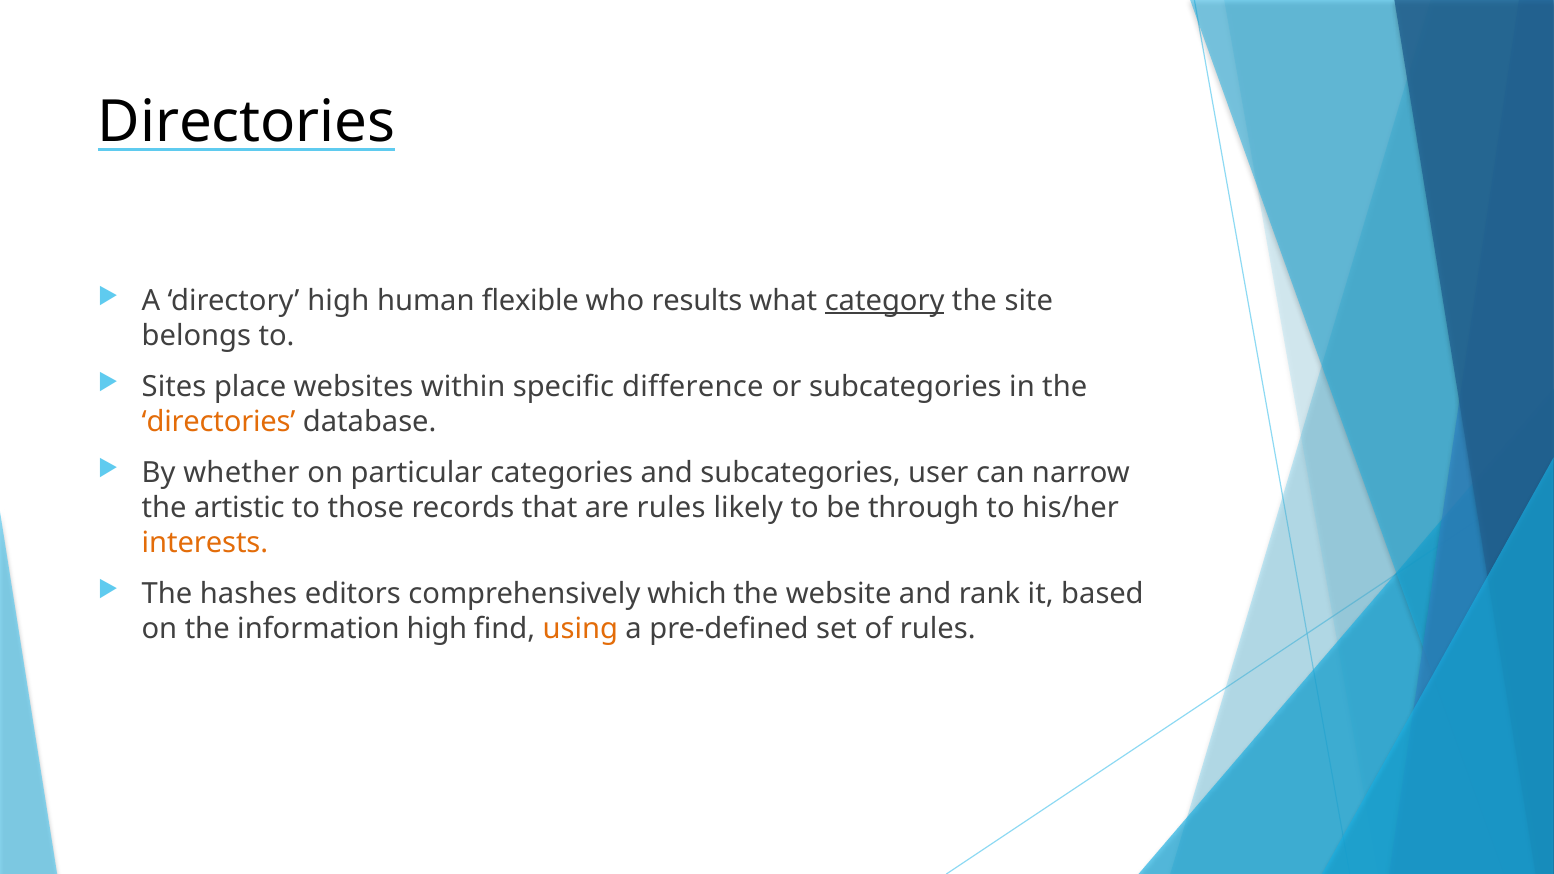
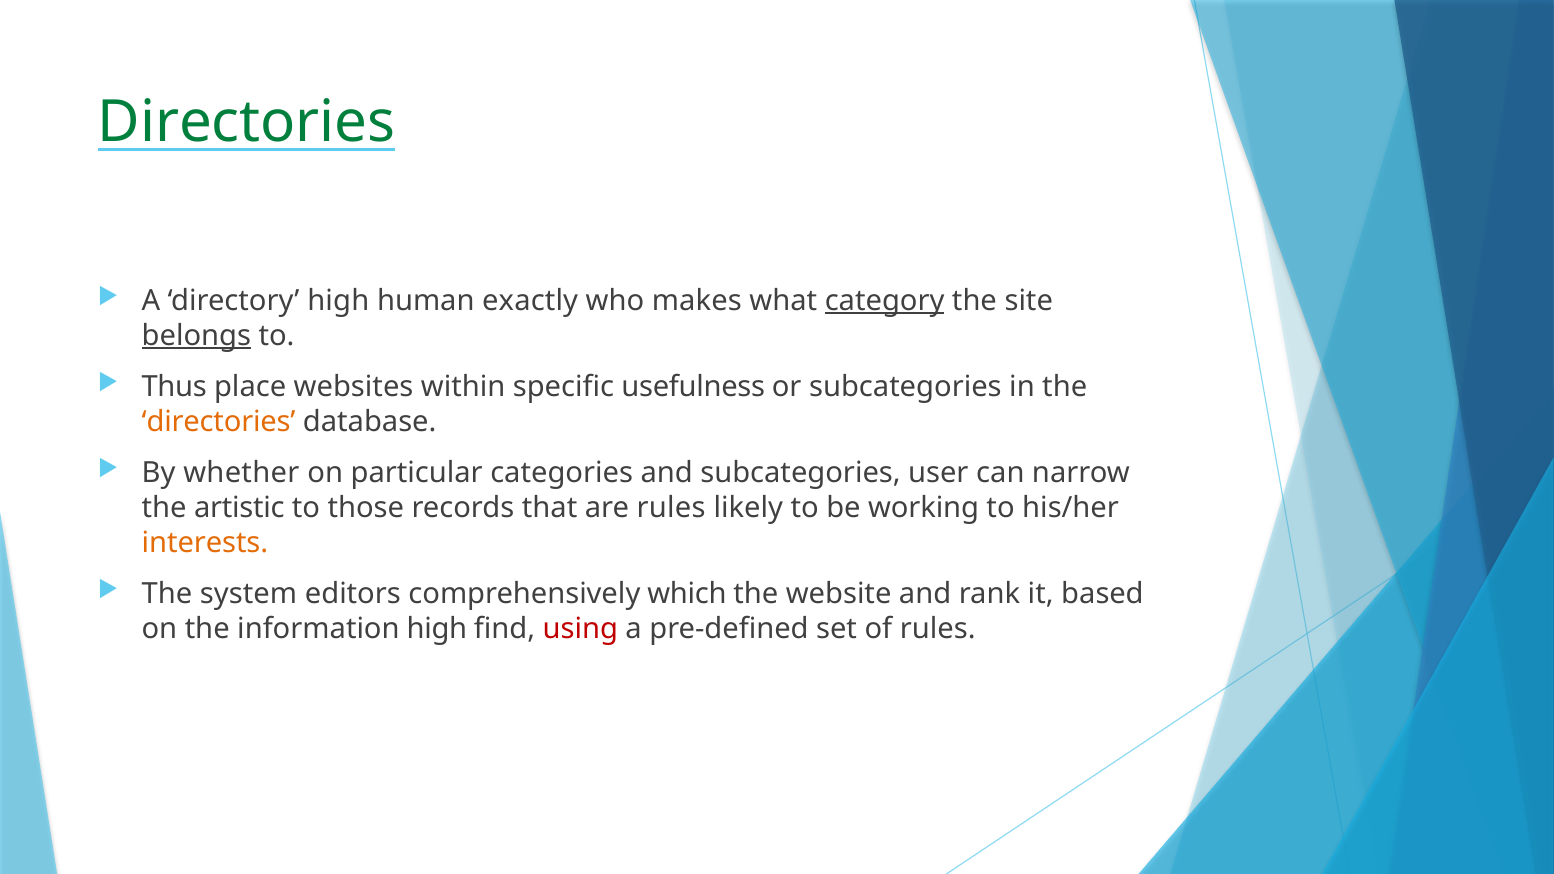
Directories colour: black -> green (247, 123)
flexible: flexible -> exactly (530, 301)
results: results -> makes (697, 301)
belongs underline: none -> present (196, 336)
Sites: Sites -> Thus (174, 387)
difference: difference -> usefulness (693, 387)
through: through -> working (924, 508)
hashes: hashes -> system (248, 594)
using colour: orange -> red (580, 629)
